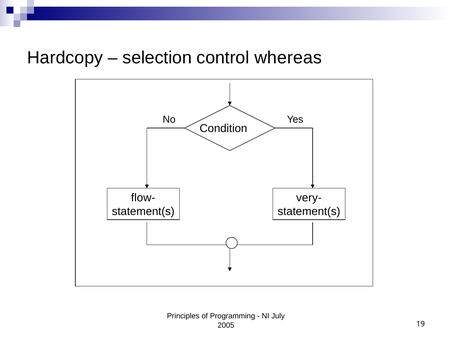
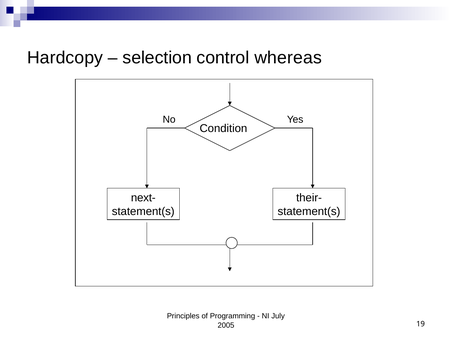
flow-: flow- -> next- (143, 198)
very-: very- -> their- (309, 198)
